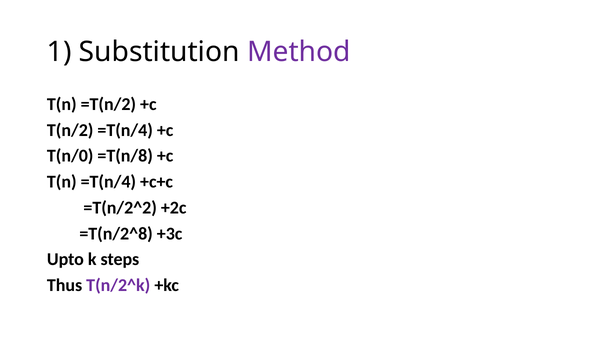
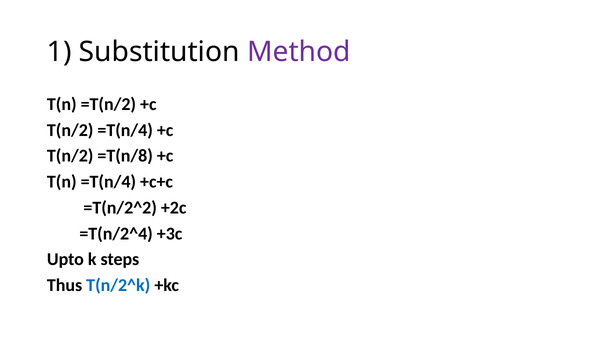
T(n/0: T(n/0 -> T(n/2 (70, 156)
=T(n/2^8: =T(n/2^8 -> =T(n/2^4 (116, 233)
T(n/2^k colour: purple -> blue (118, 285)
